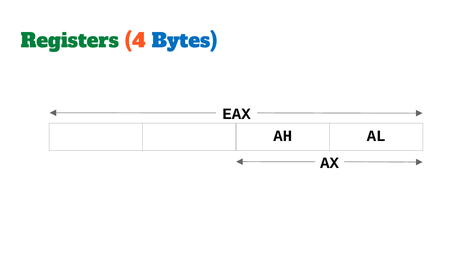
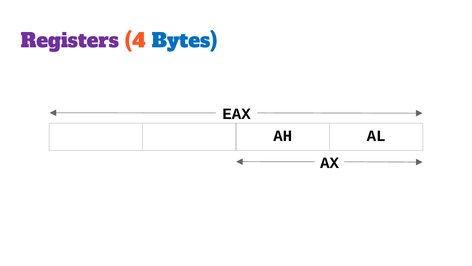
Registers colour: green -> purple (70, 41)
